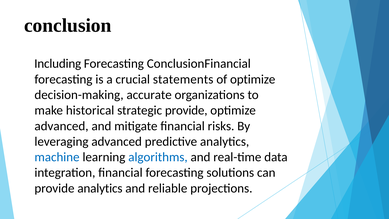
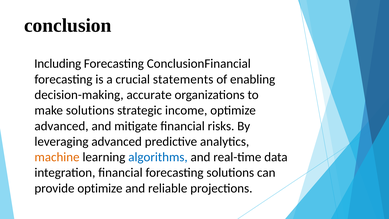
of optimize: optimize -> enabling (253, 79)
make historical: historical -> solutions (90, 110)
strategic provide: provide -> income (186, 110)
machine colour: blue -> orange (57, 157)
provide analytics: analytics -> optimize (100, 188)
